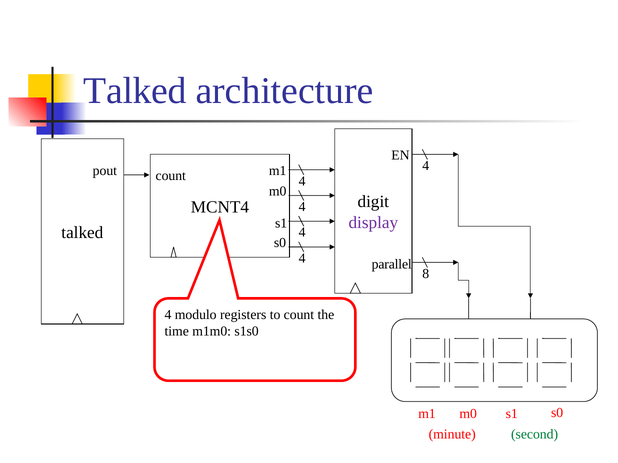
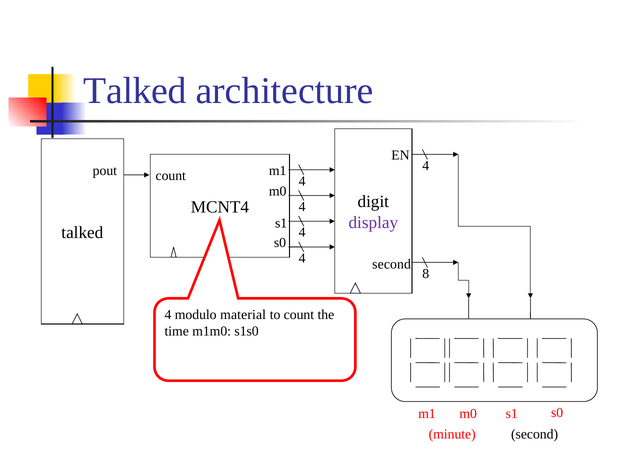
parallel: parallel -> second (392, 265)
registers: registers -> material (243, 315)
second colour: green -> black (535, 435)
